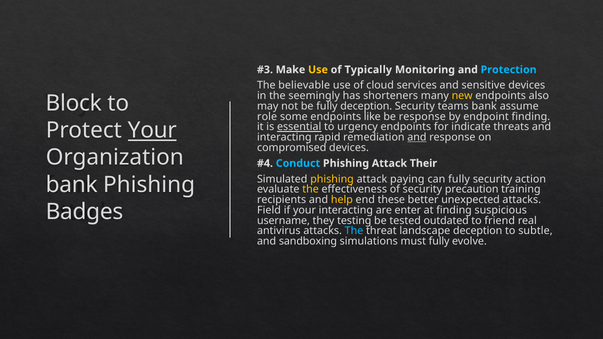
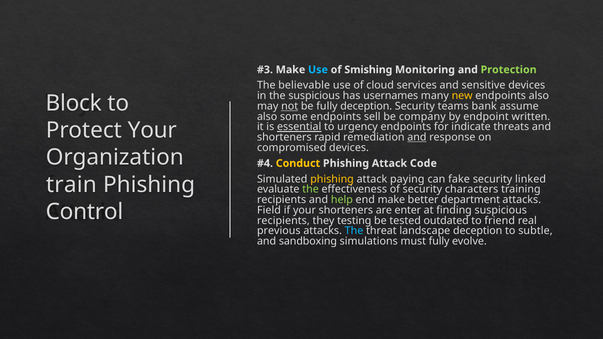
Use colour: yellow -> light blue (318, 70)
Typically: Typically -> Smishing (368, 70)
Protection colour: light blue -> light green (509, 70)
the seemingly: seemingly -> suspicious (314, 96)
shorteners: shorteners -> usernames (391, 96)
not underline: none -> present (290, 106)
role: role -> also (267, 117)
like: like -> sell (372, 117)
be response: response -> company (422, 117)
endpoint finding: finding -> written (531, 117)
Your underline: present -> none (152, 130)
interacting: interacting -> shorteners (284, 137)
Conduct colour: light blue -> yellow (298, 163)
Their: Their -> Code (423, 163)
can fully: fully -> fake (459, 179)
action: action -> linked (531, 179)
bank: bank -> train (71, 185)
the colour: yellow -> light green (311, 189)
precaution: precaution -> characters (472, 189)
help colour: yellow -> light green (342, 200)
end these: these -> make (391, 200)
unexpected: unexpected -> department (471, 200)
Badges: Badges -> Control (84, 212)
your interacting: interacting -> shorteners (346, 210)
username: username -> recipients (283, 221)
antivirus: antivirus -> previous (279, 231)
